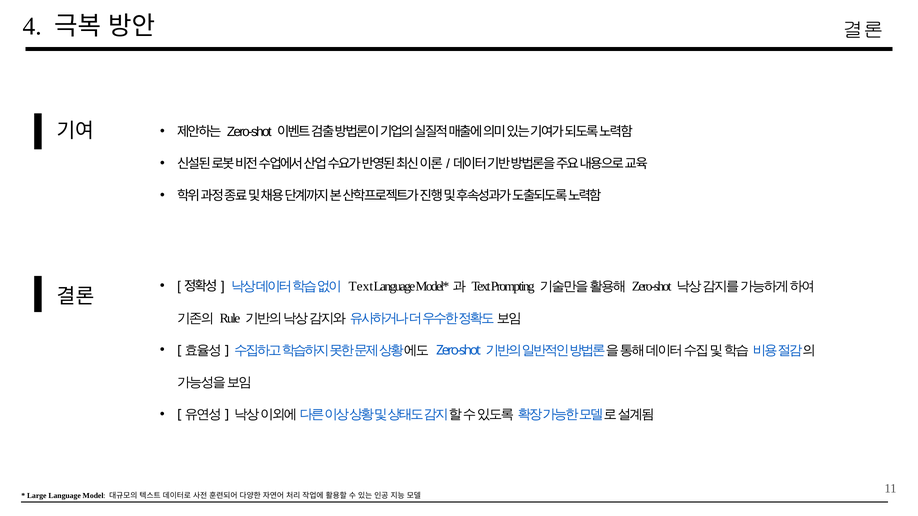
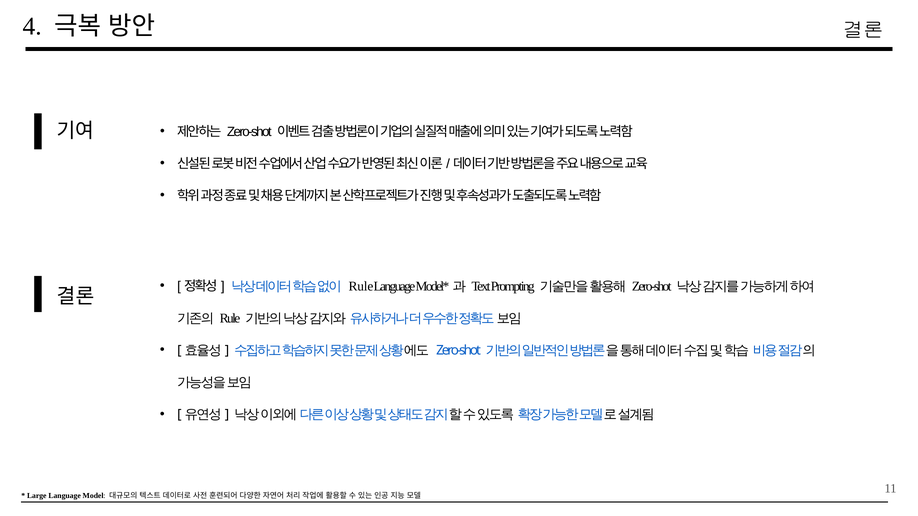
Text: Text -> Rule (361, 286)
